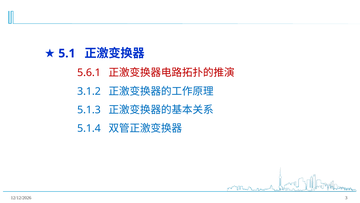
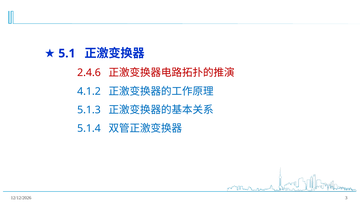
5.6.1: 5.6.1 -> 2.4.6 (89, 73)
3.1.2: 3.1.2 -> 4.1.2 (89, 91)
